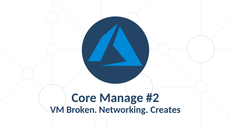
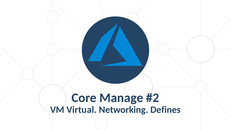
Broken: Broken -> Virtual (82, 110)
Creates: Creates -> Defines (166, 110)
